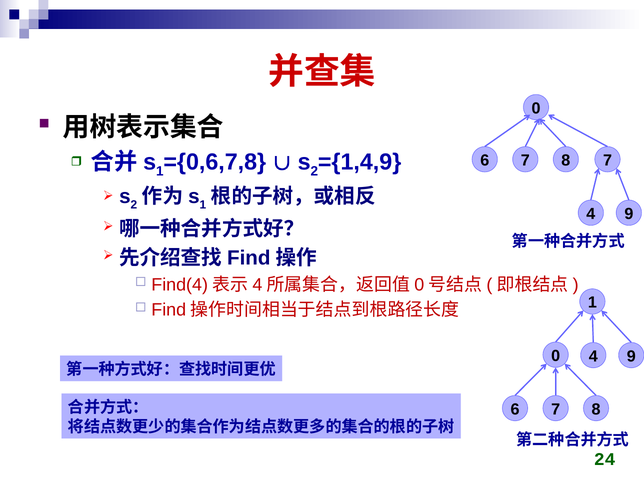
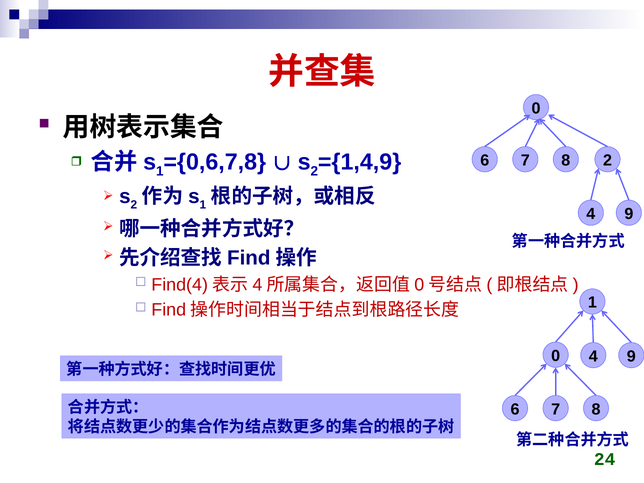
8 7: 7 -> 2 (608, 160)
